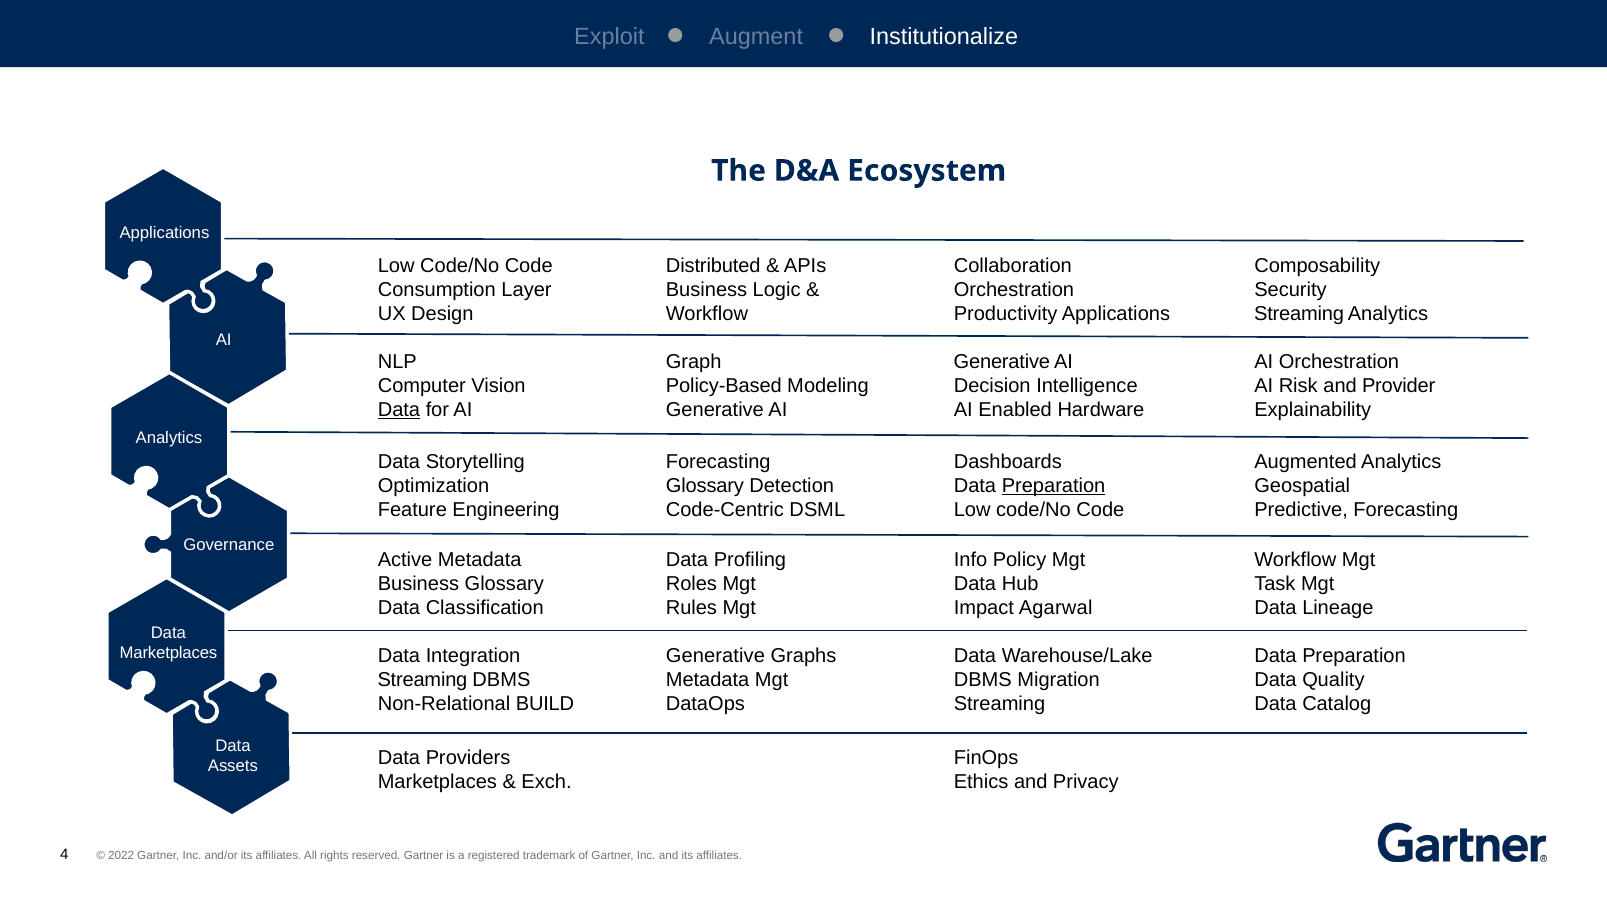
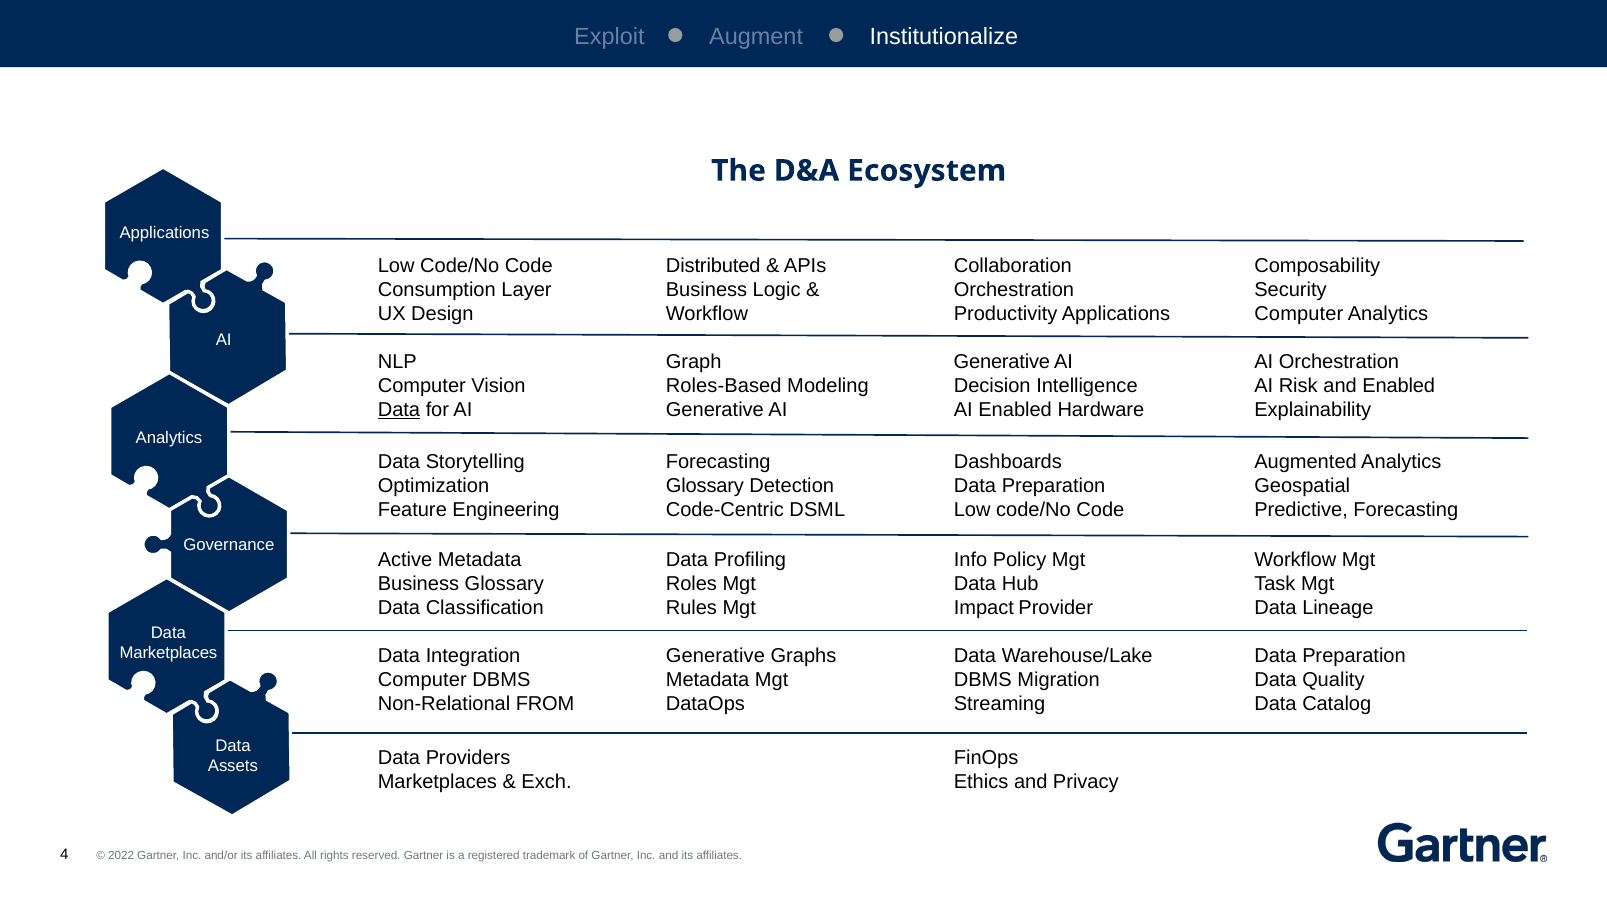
Streaming: Streaming -> Computer (1299, 314)
Policy-Based: Policy-Based -> Roles-Based (724, 386)
and Provider: Provider -> Enabled (1399, 386)
Preparation underline: present -> none (1054, 486)
Agarwal: Agarwal -> Provider (1056, 608)
Streaming: Streaming -> Computer (422, 680)
BUILD: BUILD -> FROM (545, 704)
